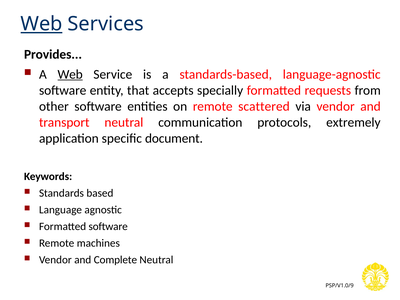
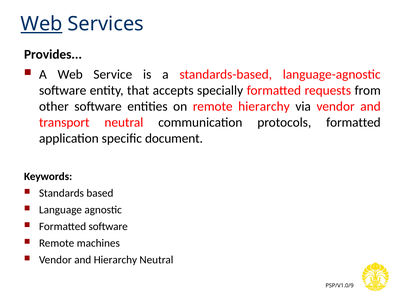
Web underline: present -> none (70, 74)
remote scattered: scattered -> hierarchy (264, 106)
protocols extremely: extremely -> formatted (353, 122)
and Complete: Complete -> Hierarchy (115, 260)
